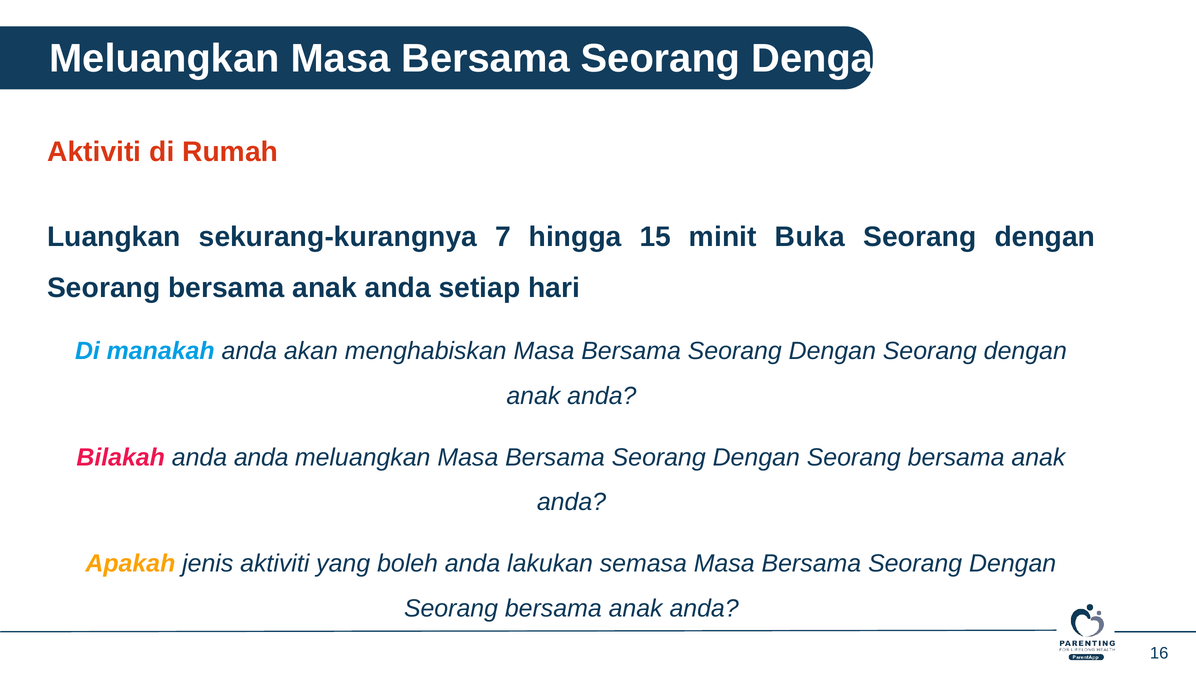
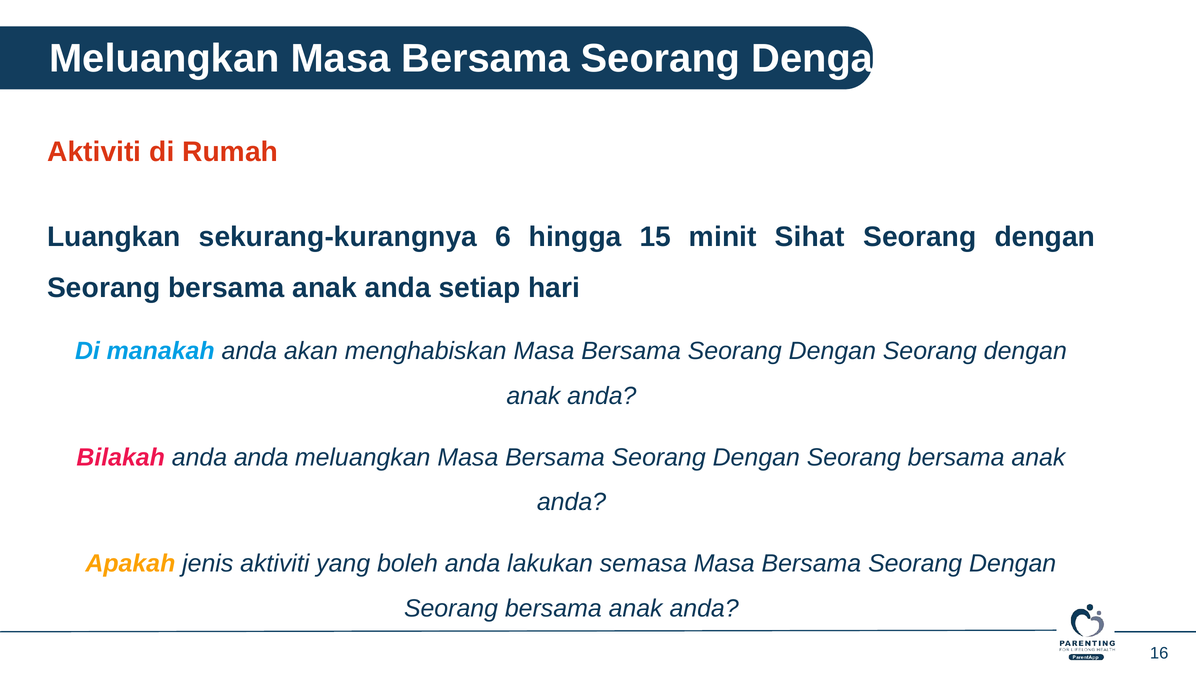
7: 7 -> 6 (503, 237)
Buka: Buka -> Sihat (810, 237)
